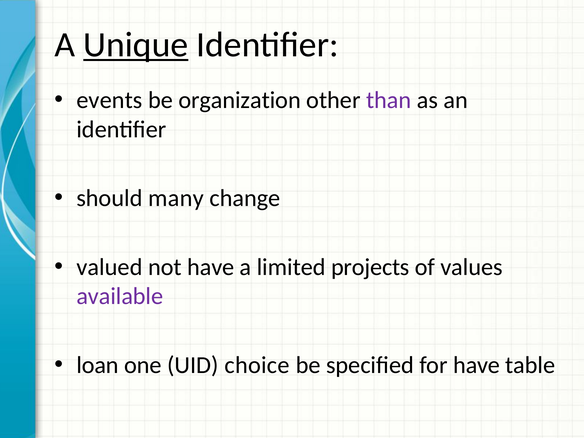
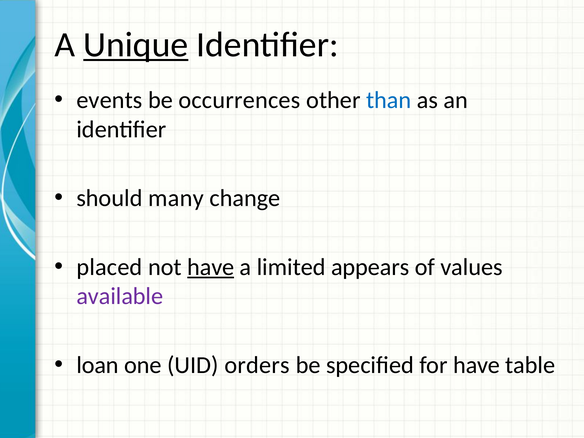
organization: organization -> occurrences (239, 100)
than colour: purple -> blue (389, 100)
valued: valued -> placed (109, 267)
have underline: none -> present (211, 267)
projects: projects -> appears (370, 267)
choice: choice -> orders (257, 365)
